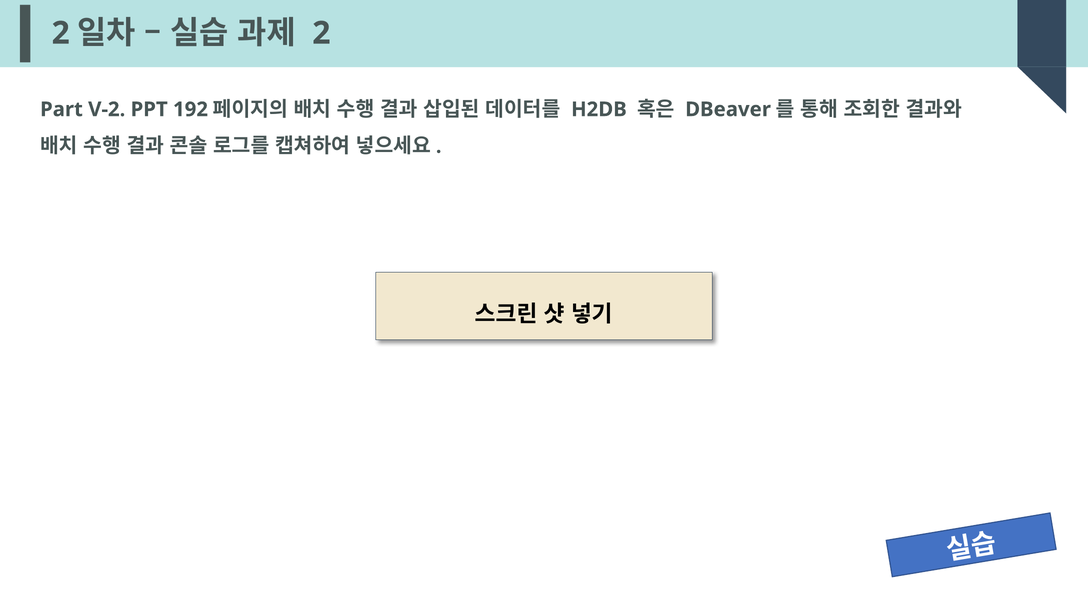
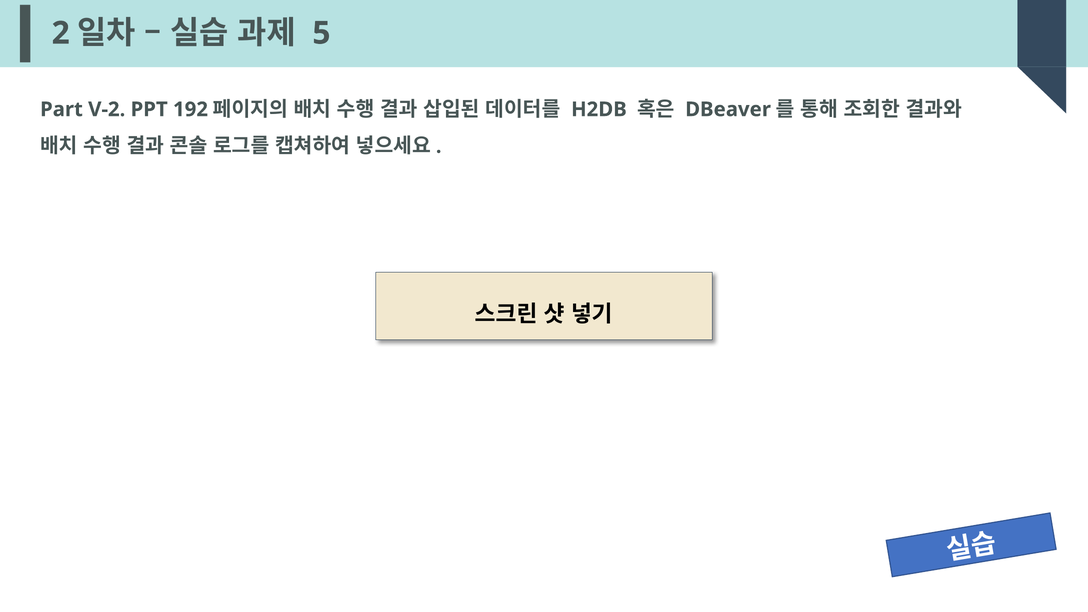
2: 2 -> 5 (321, 33)
